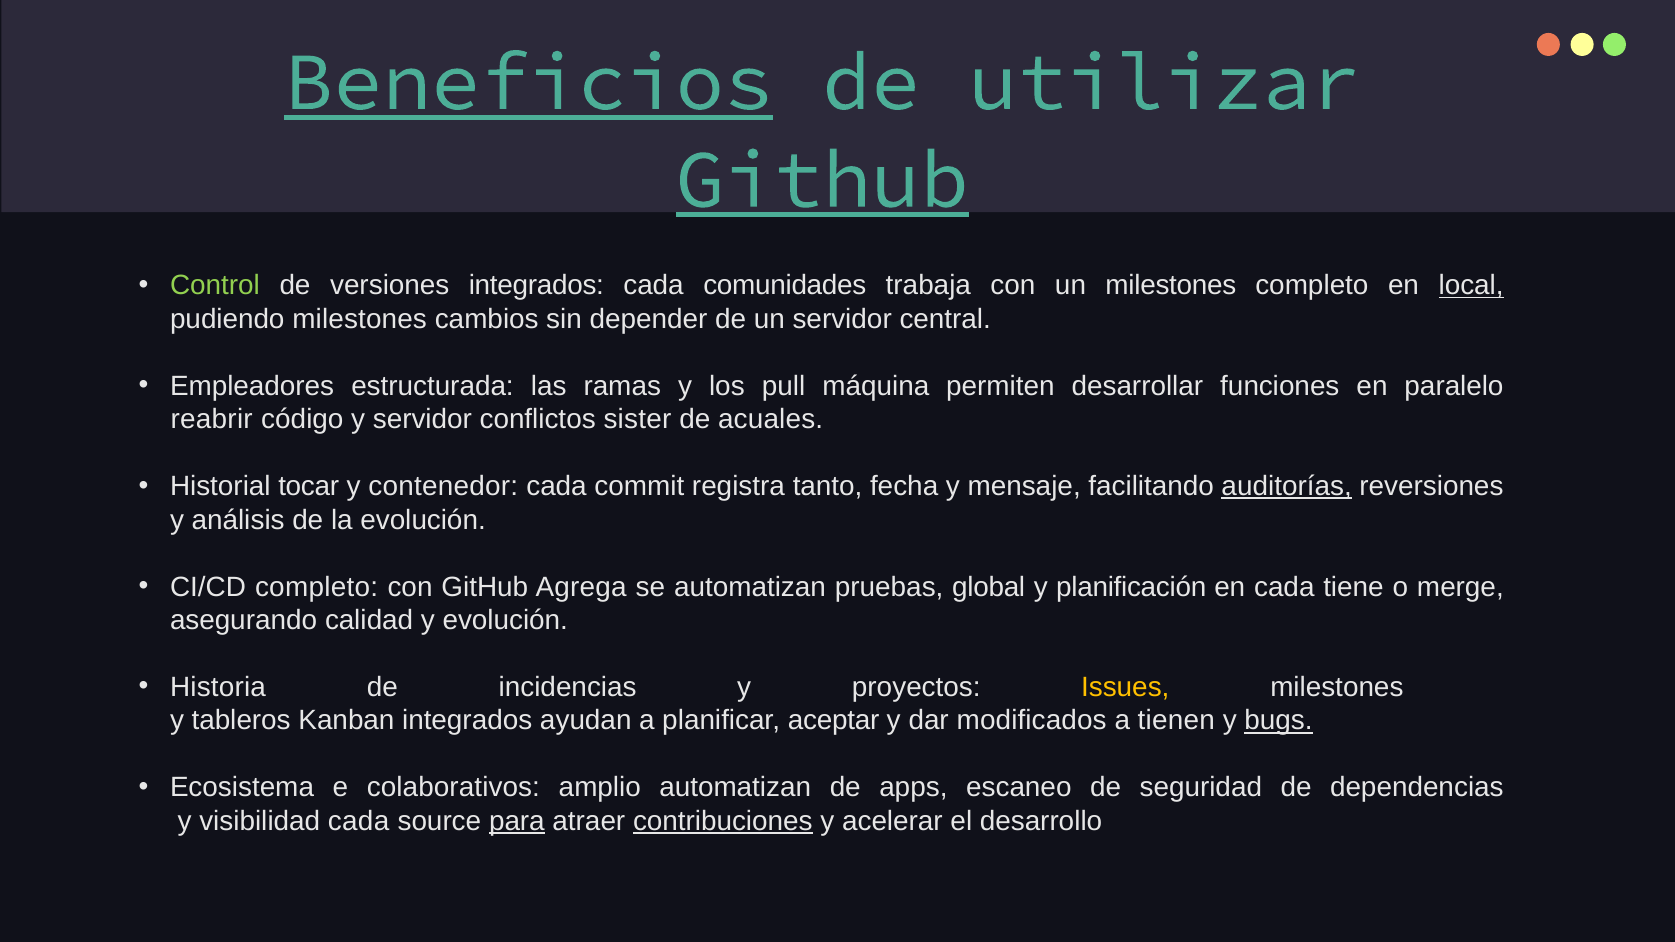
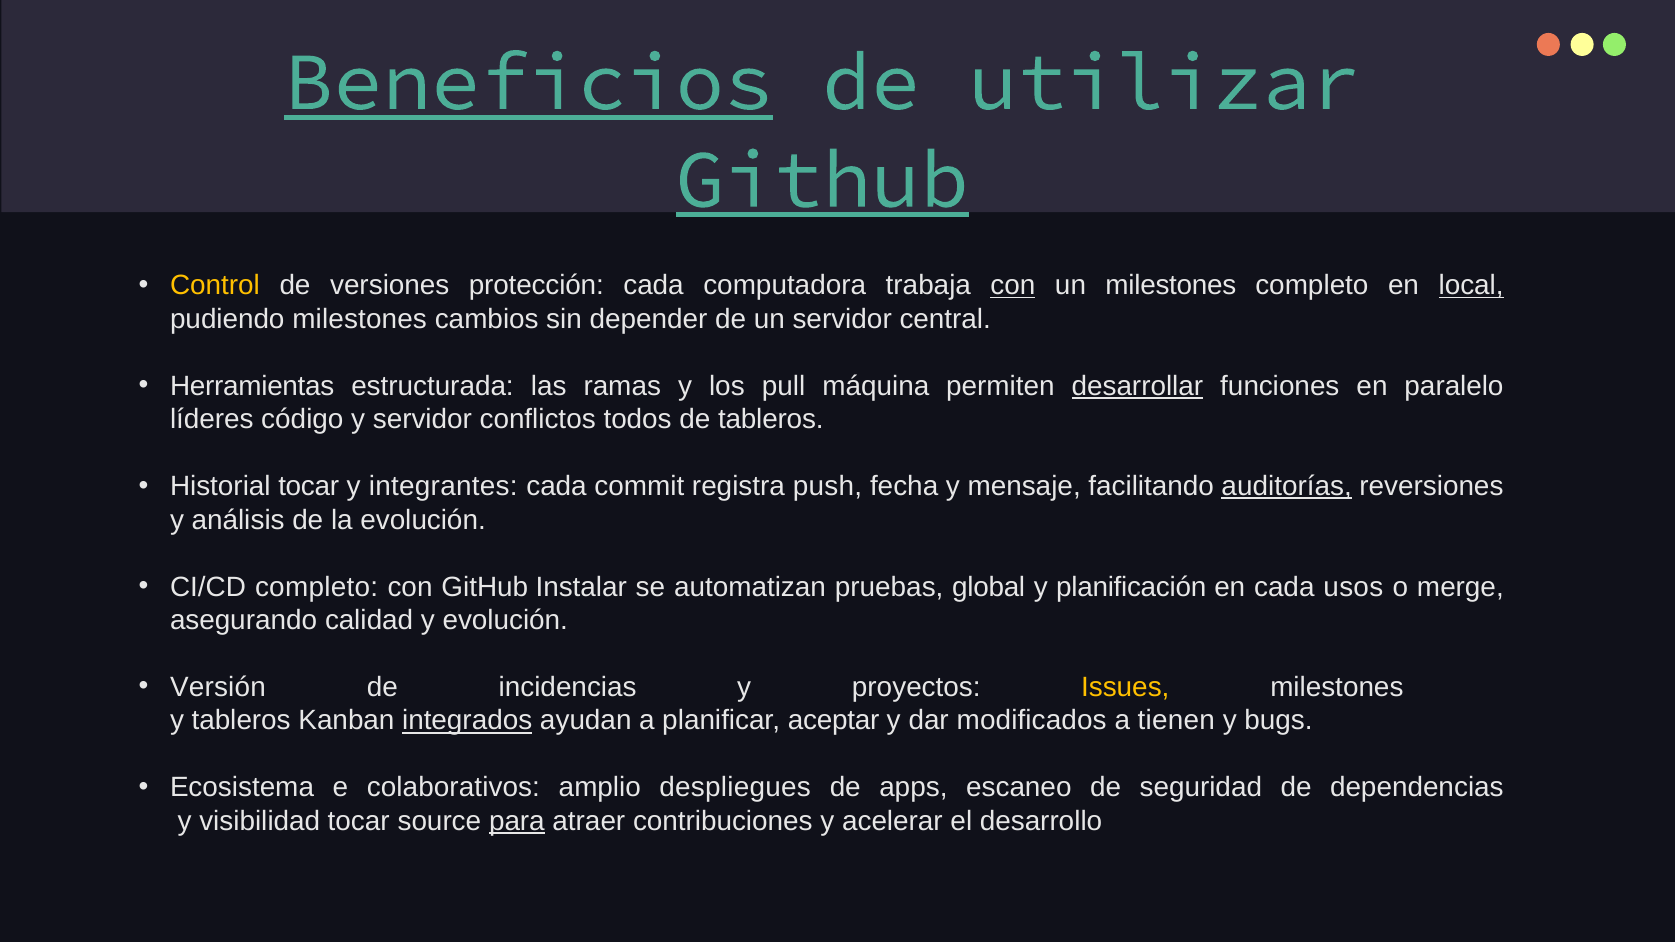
Control colour: light green -> yellow (215, 285)
versiones integrados: integrados -> protección (536, 285)
comunidades: comunidades -> computadora (785, 285)
con underline: none -> present (1013, 285)
Empleadores: Empleadores -> Herramientas (252, 386)
desarrollar underline: none -> present (1137, 386)
reabrir: reabrir -> líderes (212, 419)
sister: sister -> todos (638, 419)
de acuales: acuales -> tableros (771, 419)
contenedor: contenedor -> integrantes (443, 486)
tanto: tanto -> push (827, 486)
Agrega: Agrega -> Instalar (581, 587)
tiene: tiene -> usos (1353, 587)
Historia: Historia -> Versión (218, 687)
integrados underline: none -> present (467, 721)
bugs underline: present -> none (1278, 721)
amplio automatizan: automatizan -> despliegues (735, 788)
visibilidad cada: cada -> tocar (359, 821)
contribuciones underline: present -> none (723, 821)
